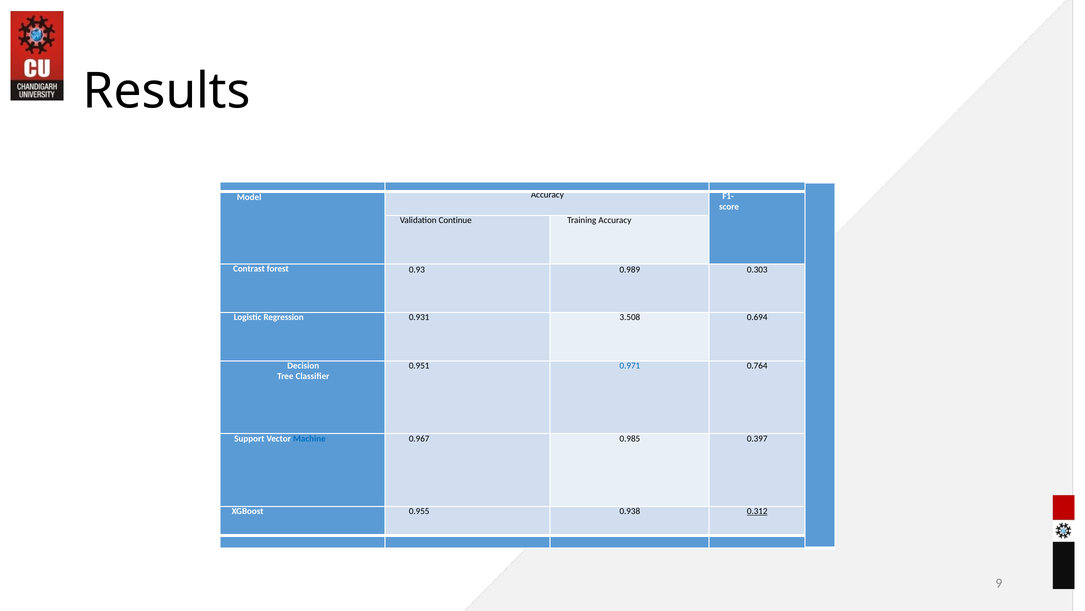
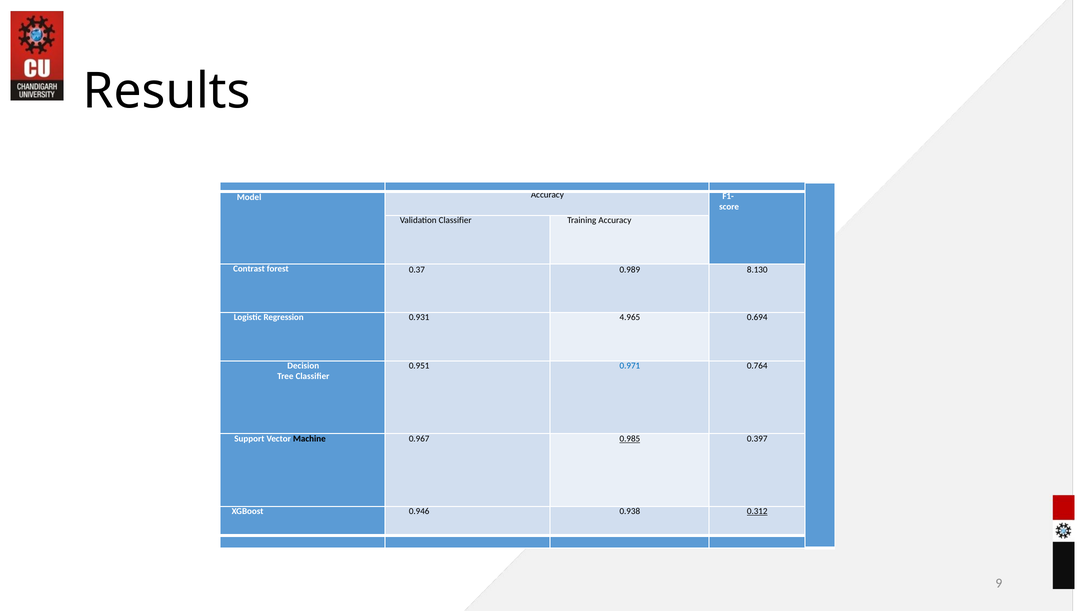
Validation Continue: Continue -> Classifier (455, 220)
0.93: 0.93 -> 0.37 (417, 269)
0.303: 0.303 -> 8.130 (757, 269)
3.508: 3.508 -> 4.965 (630, 317)
Machine colour: blue -> black (309, 438)
0.985 underline: none -> present (630, 438)
0.955: 0.955 -> 0.946 (419, 511)
